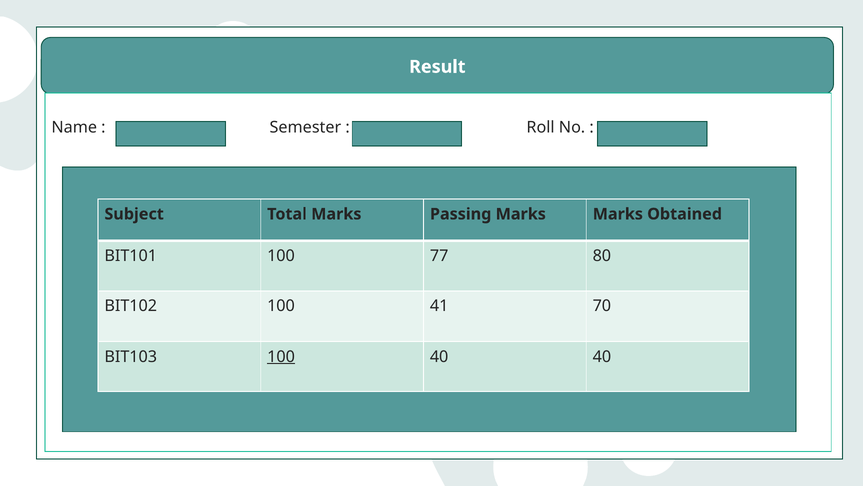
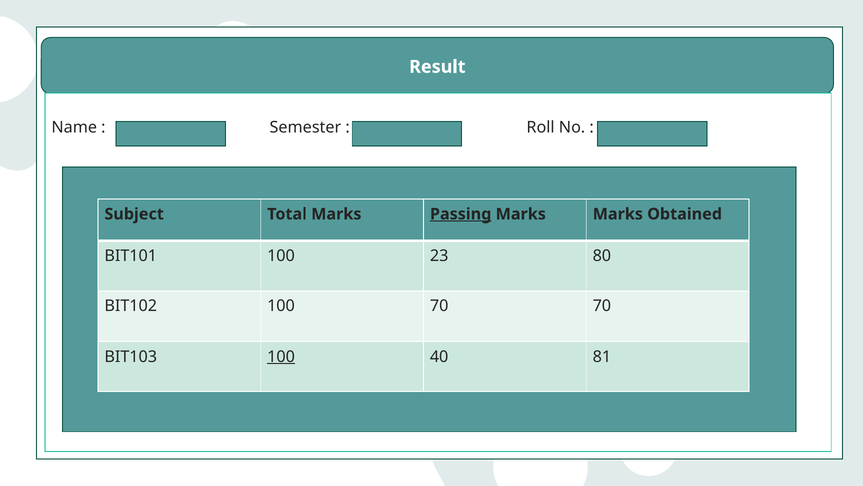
Passing underline: none -> present (461, 214)
77: 77 -> 23 (439, 256)
100 41: 41 -> 70 (439, 306)
40 40: 40 -> 81 (602, 356)
